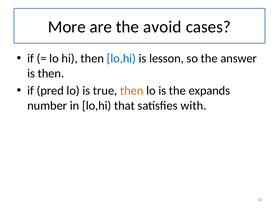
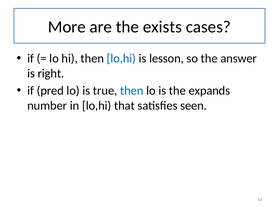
avoid: avoid -> exists (162, 27)
is then: then -> right (51, 73)
then colour: orange -> blue (132, 91)
with: with -> seen (194, 106)
